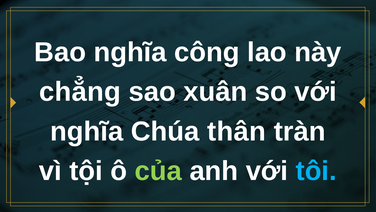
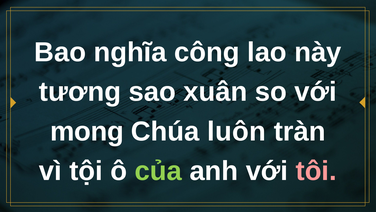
chẳng: chẳng -> tương (80, 92)
nghĩa: nghĩa -> mong (87, 131)
thân: thân -> luôn (236, 131)
tôi colour: light blue -> pink (316, 171)
